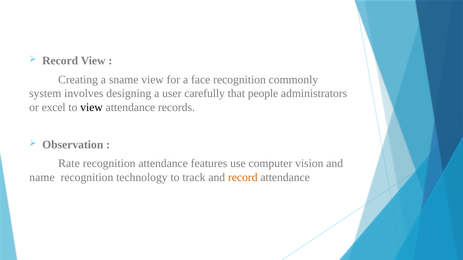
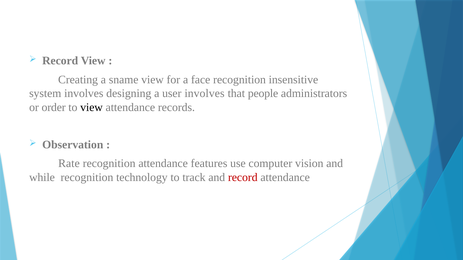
commonly: commonly -> insensitive (293, 80)
user carefully: carefully -> involves (205, 94)
excel: excel -> order (54, 107)
name: name -> while (42, 177)
record colour: orange -> red (243, 177)
